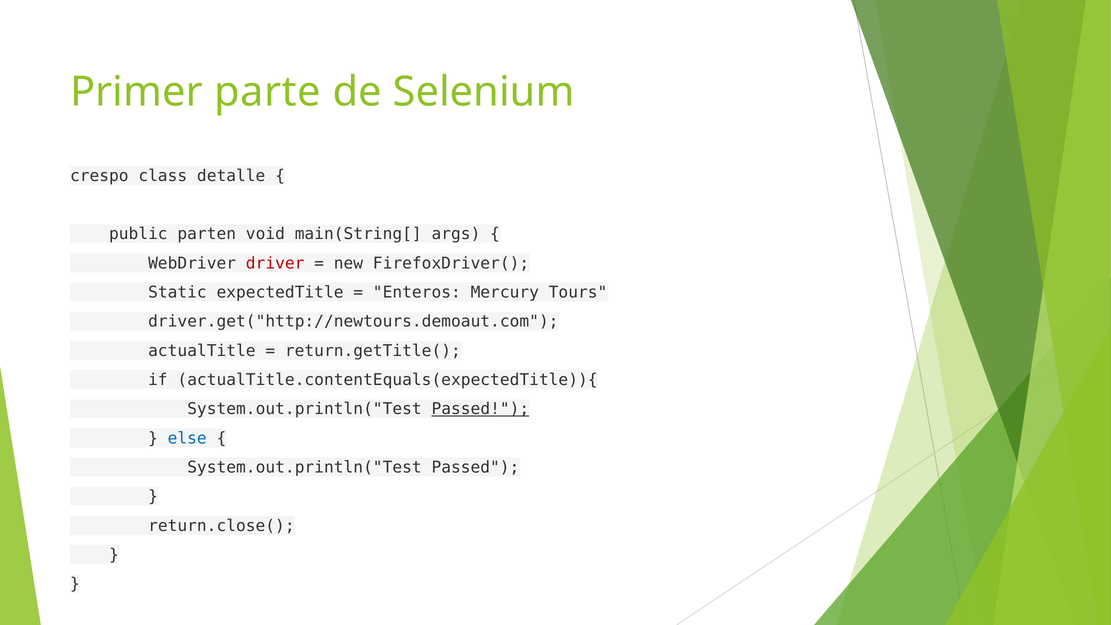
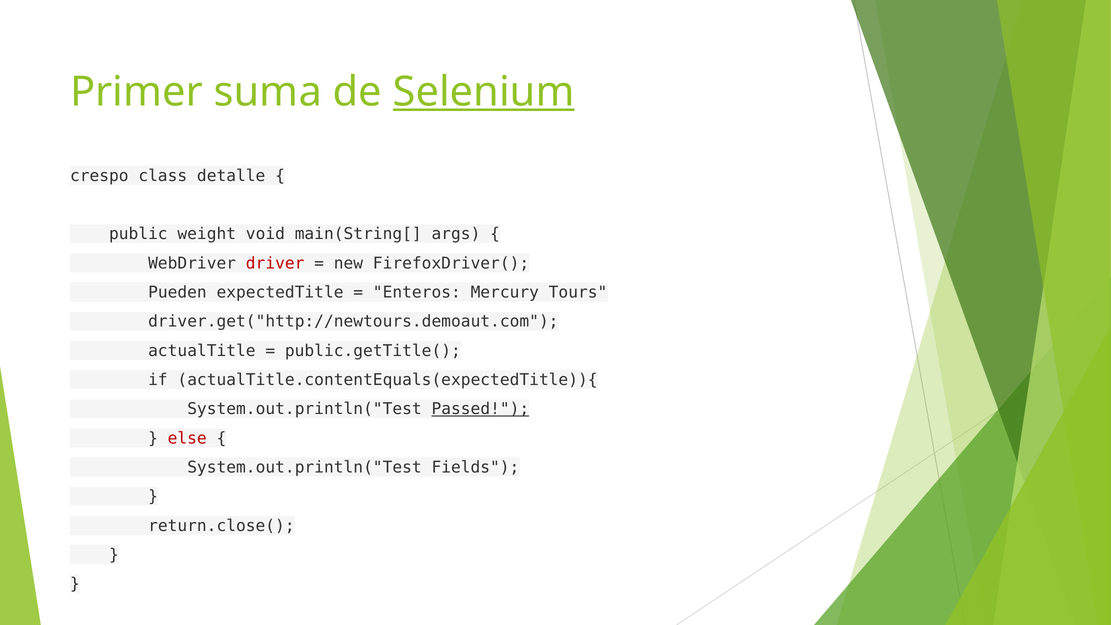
parte: parte -> suma (268, 92)
Selenium underline: none -> present (484, 92)
parten: parten -> weight (207, 234)
Static: Static -> Pueden (177, 292)
return.getTitle(: return.getTitle( -> public.getTitle( (373, 351)
else colour: blue -> red (187, 438)
Passed: Passed -> Fields (475, 467)
